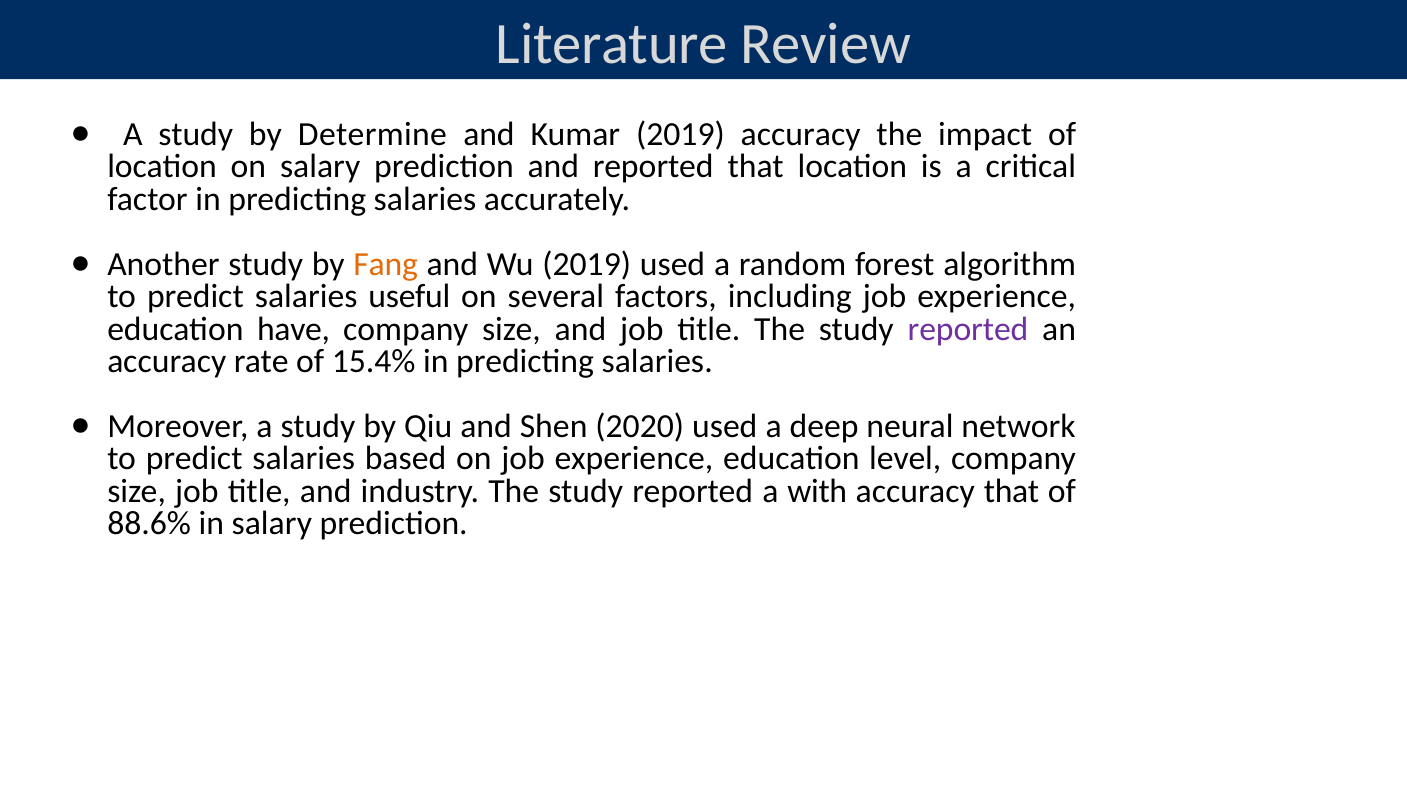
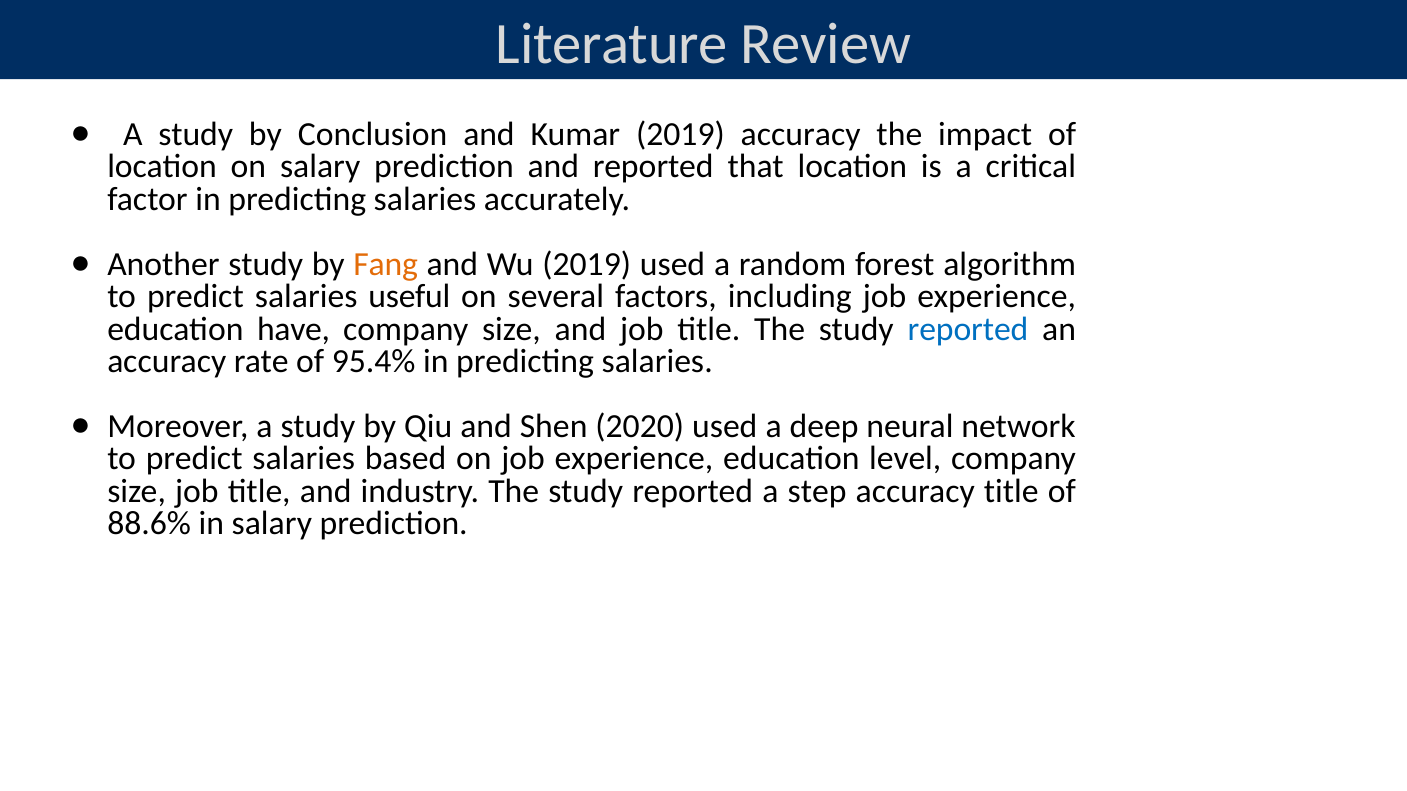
Determine: Determine -> Conclusion (373, 134)
reported colour: purple -> blue (968, 329)
15.4%: 15.4% -> 95.4% (374, 362)
with: with -> step (817, 491)
accuracy that: that -> title (1011, 491)
